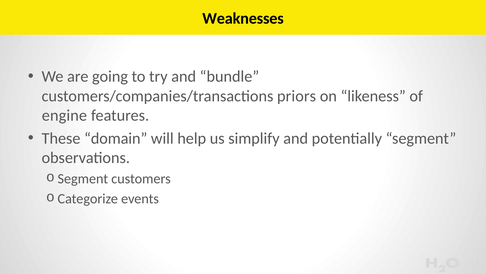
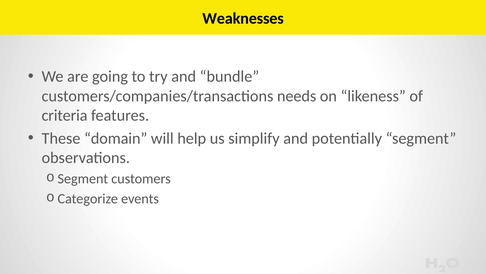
priors: priors -> needs (297, 96)
engine: engine -> criteria (65, 115)
